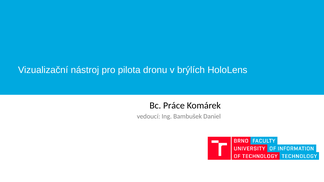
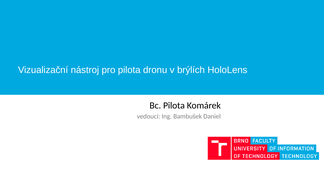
Bc Práce: Práce -> Pilota (174, 106)
